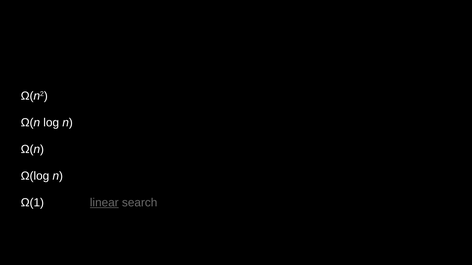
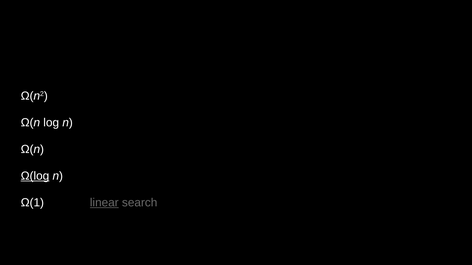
Ω(log underline: none -> present (35, 176)
